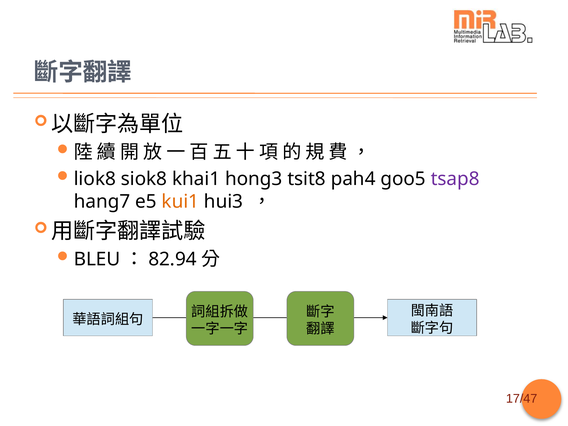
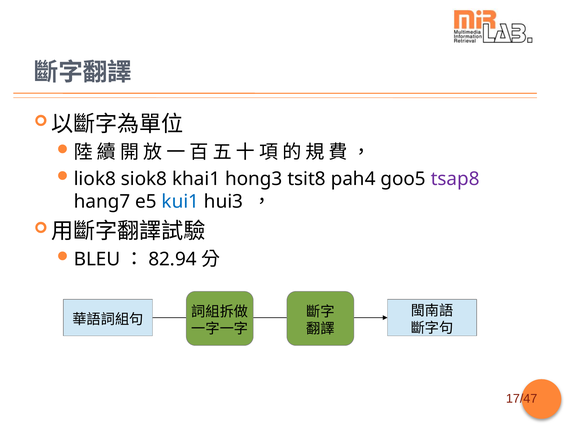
kui1 colour: orange -> blue (180, 202)
